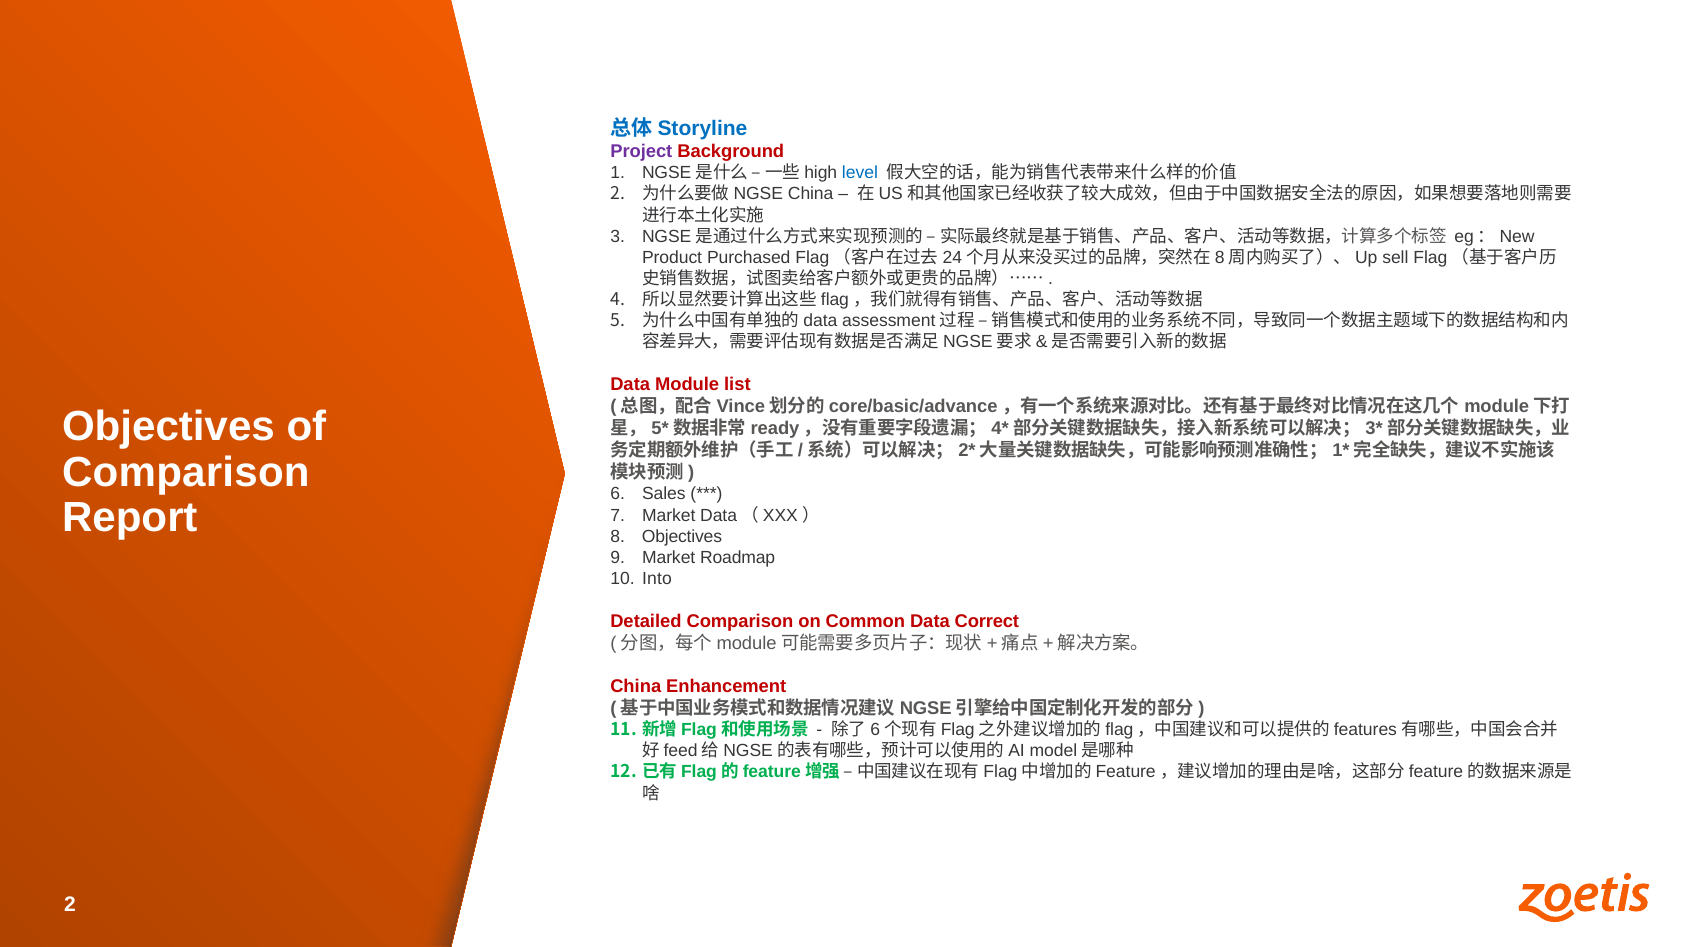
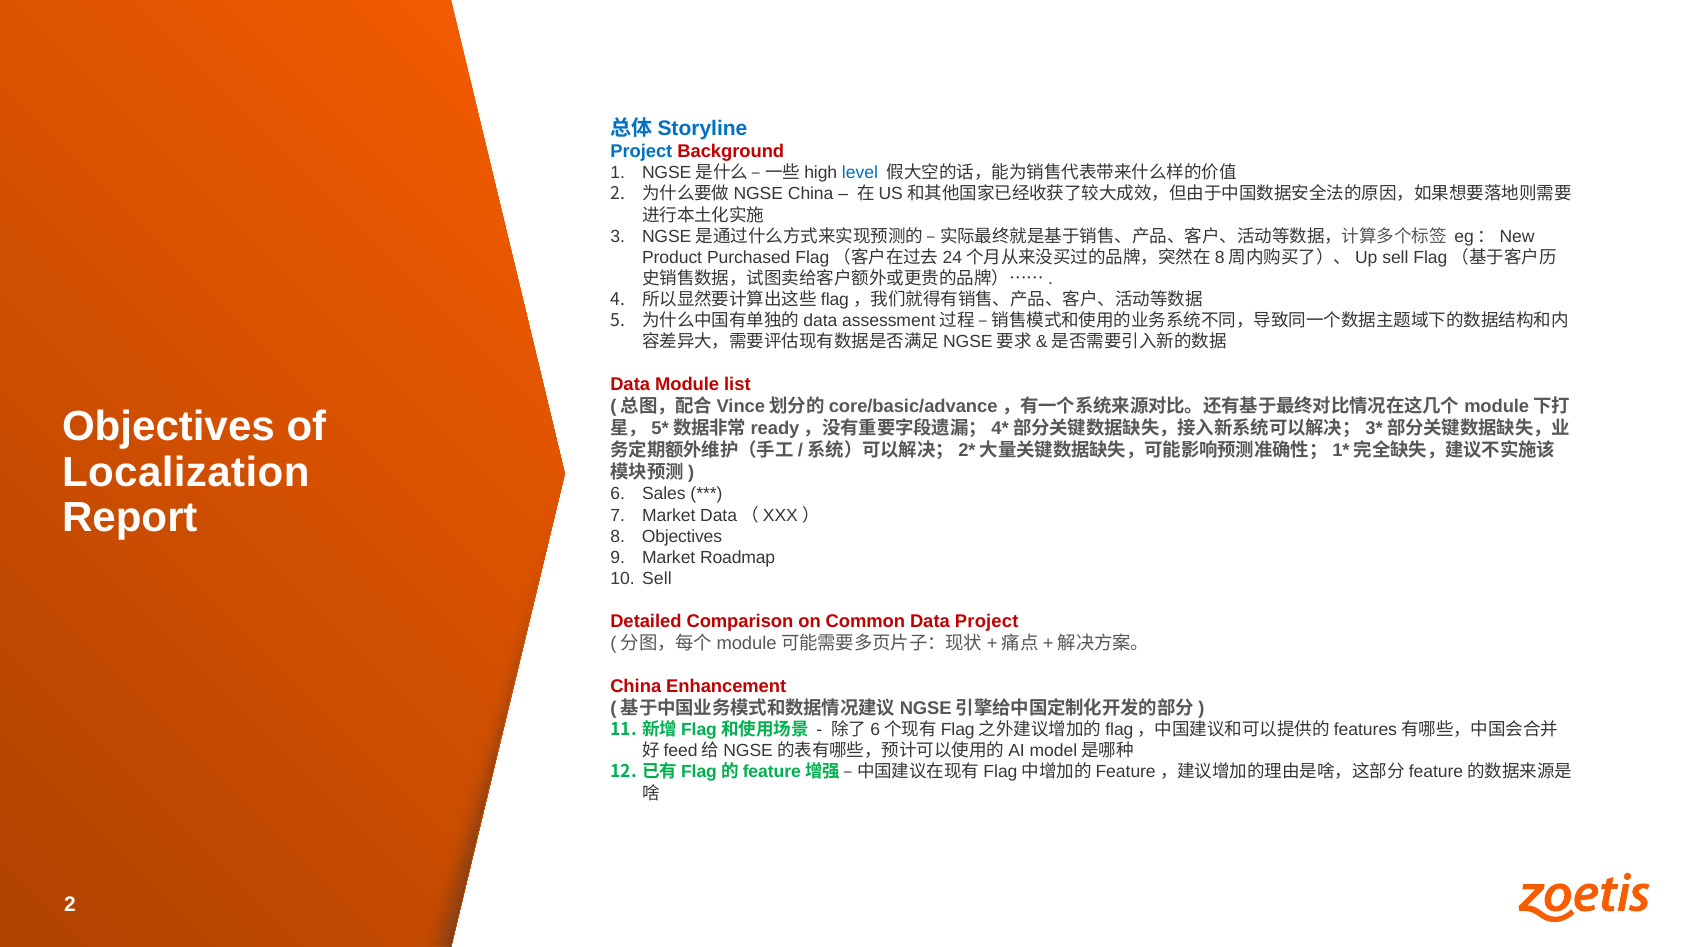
Project colour: purple -> blue (641, 152)
Comparison: Comparison -> Localization (186, 472)
Into: Into -> Sell (657, 579)
Data Correct: Correct -> Project (987, 621)
